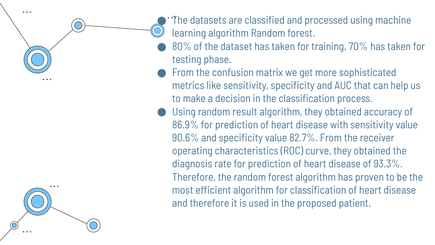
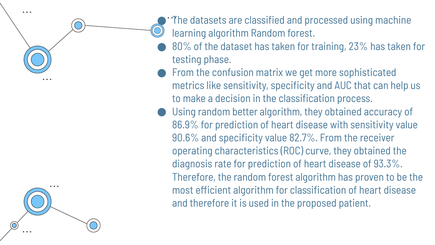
70%: 70% -> 23% (358, 46)
result: result -> better (245, 112)
